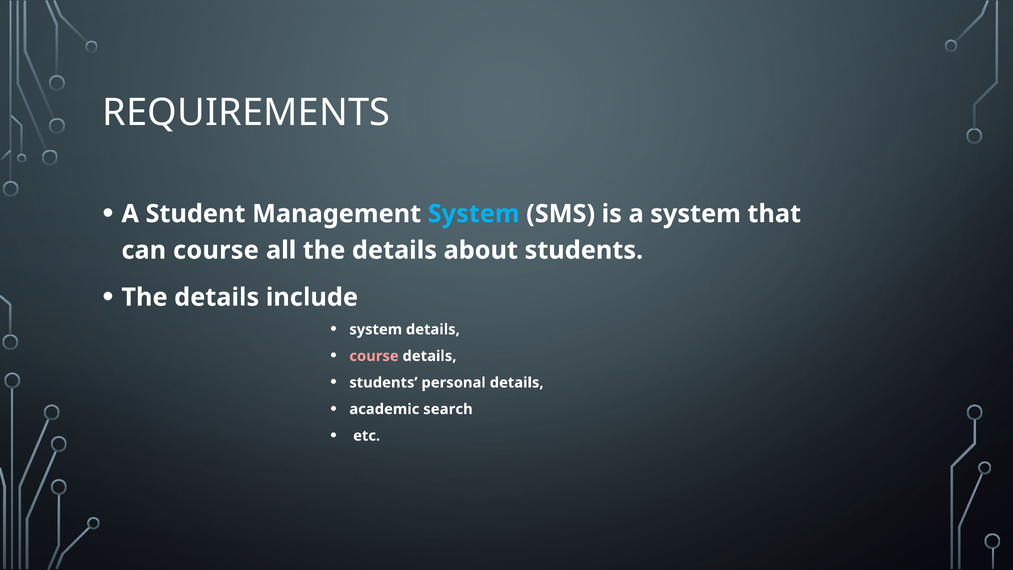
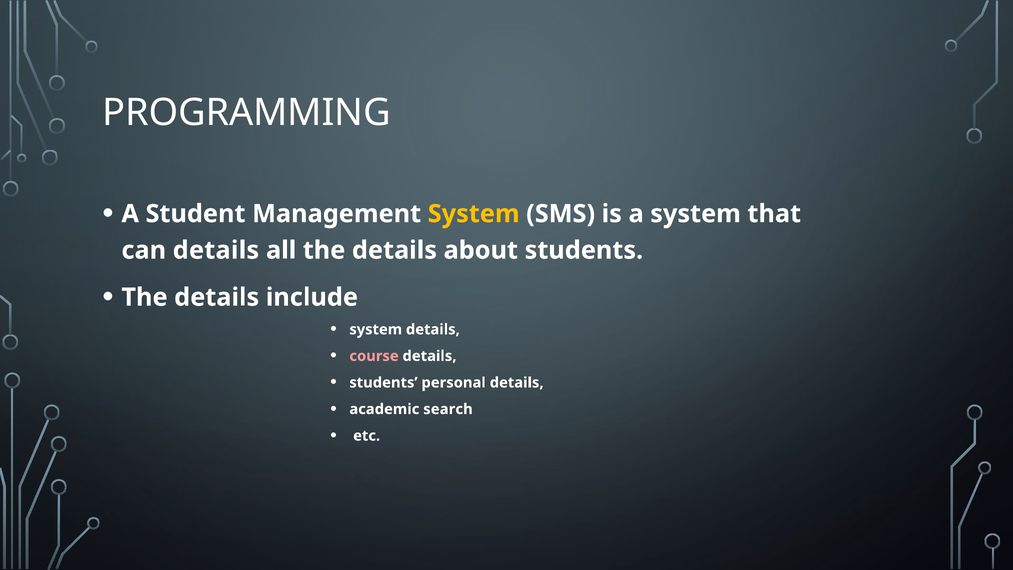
REQUIREMENTS: REQUIREMENTS -> PROGRAMMING (247, 113)
System colour: light blue -> yellow (474, 214)
can course: course -> details (216, 250)
